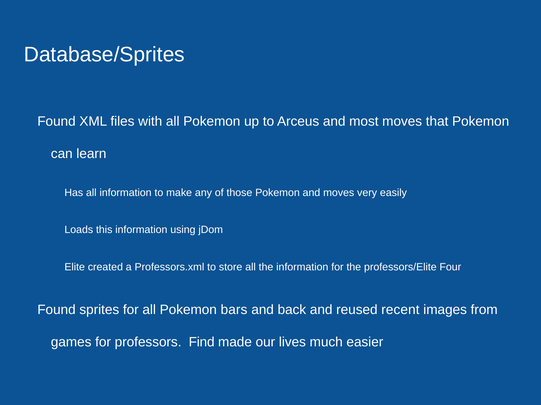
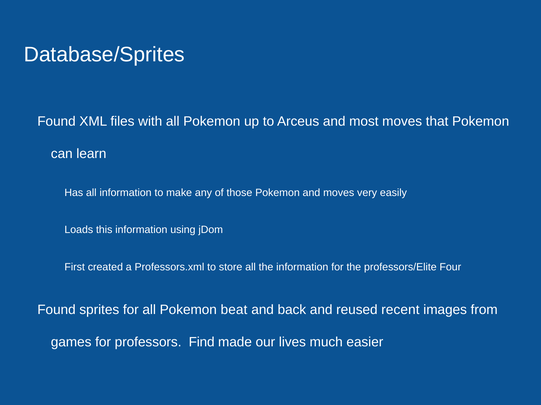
Elite: Elite -> First (75, 267)
bars: bars -> beat (234, 310)
